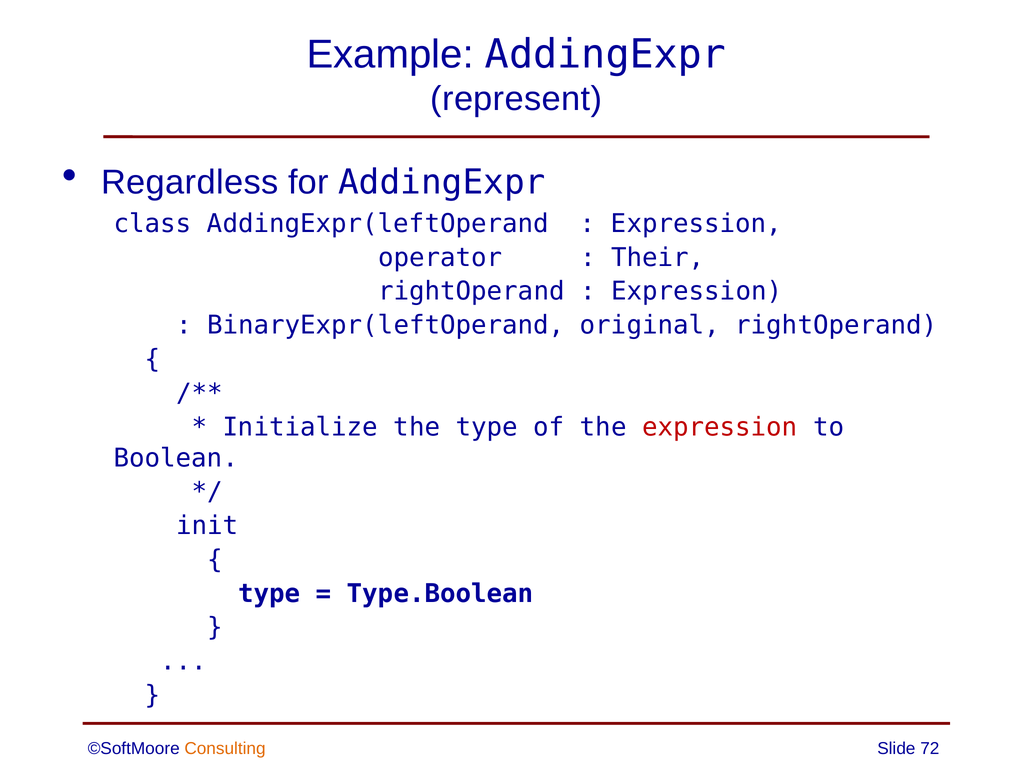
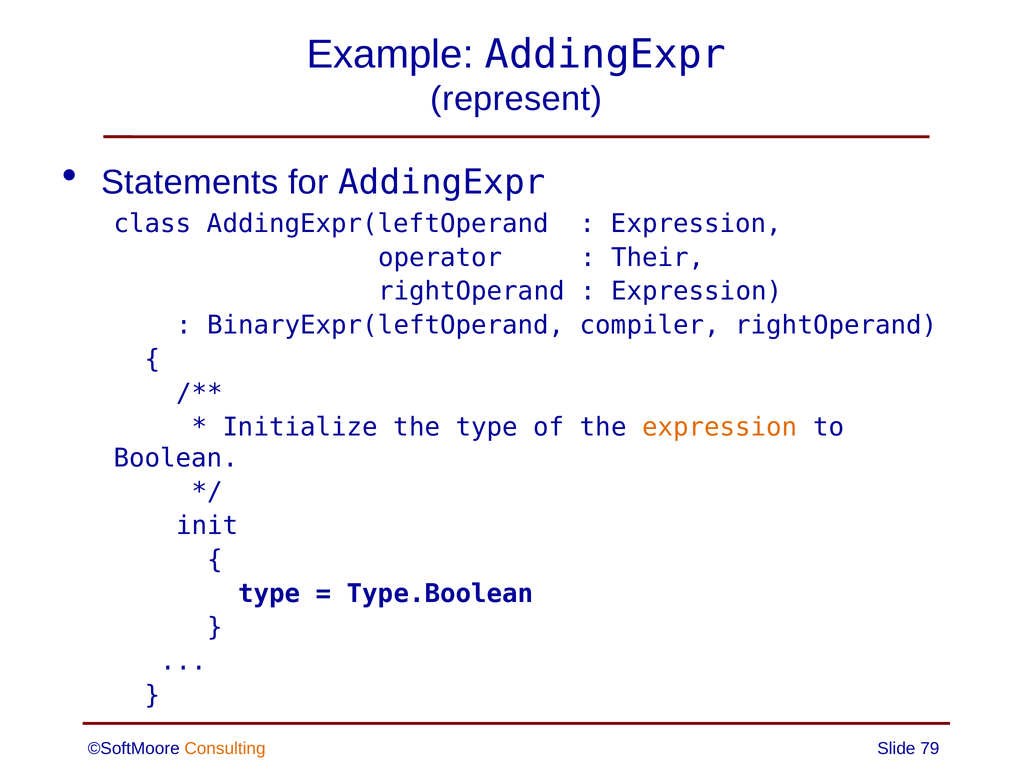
Regardless: Regardless -> Statements (190, 182)
original: original -> compiler (650, 325)
expression colour: red -> orange (720, 427)
72: 72 -> 79 (930, 748)
